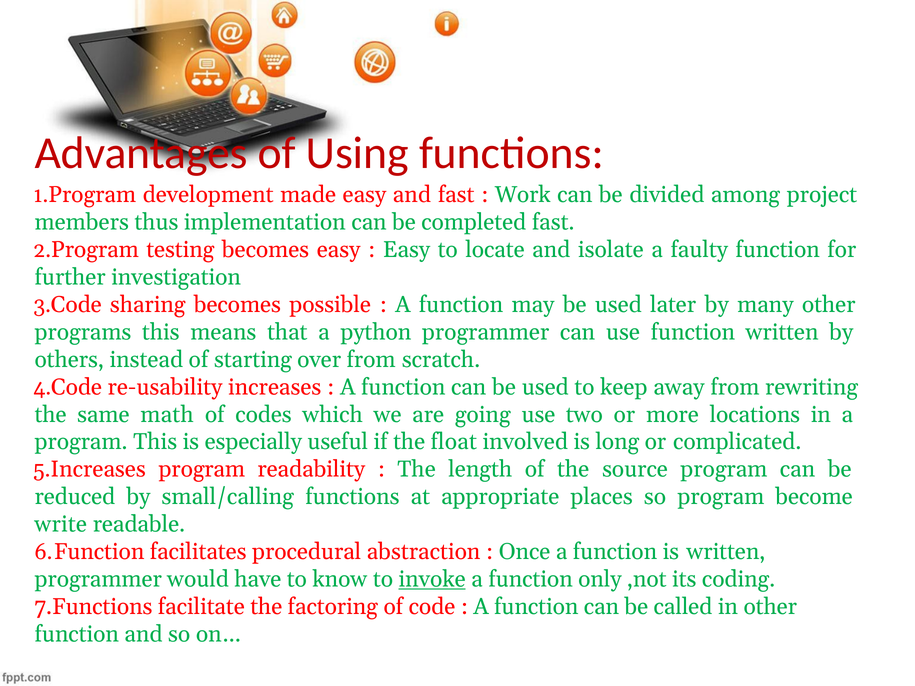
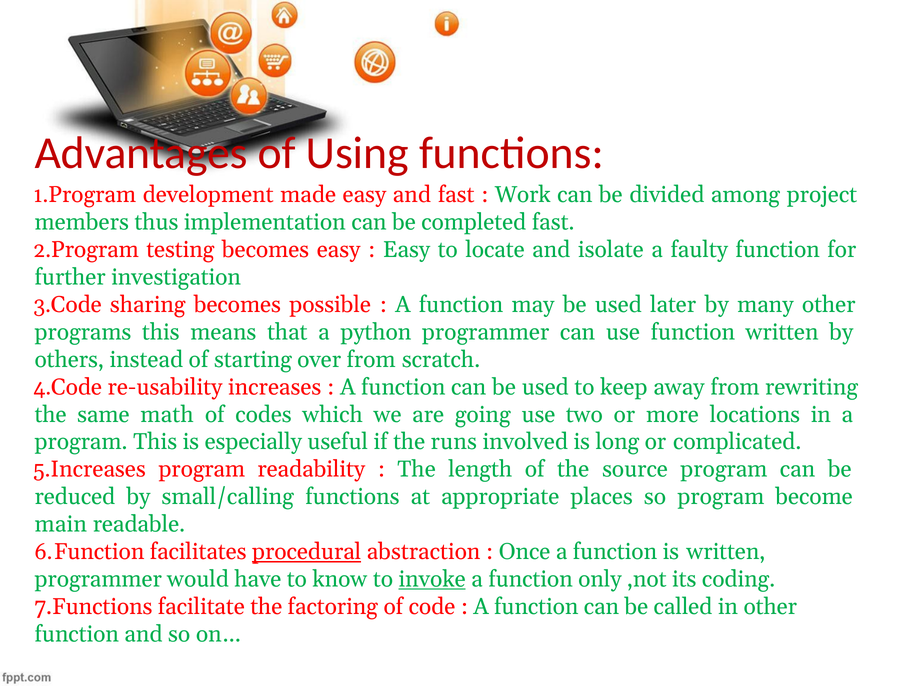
float: float -> runs (454, 442)
write: write -> main (61, 524)
procedural underline: none -> present (307, 552)
